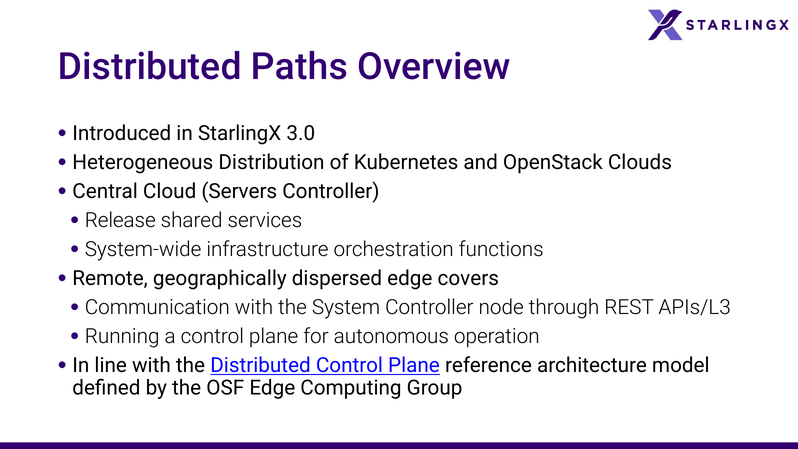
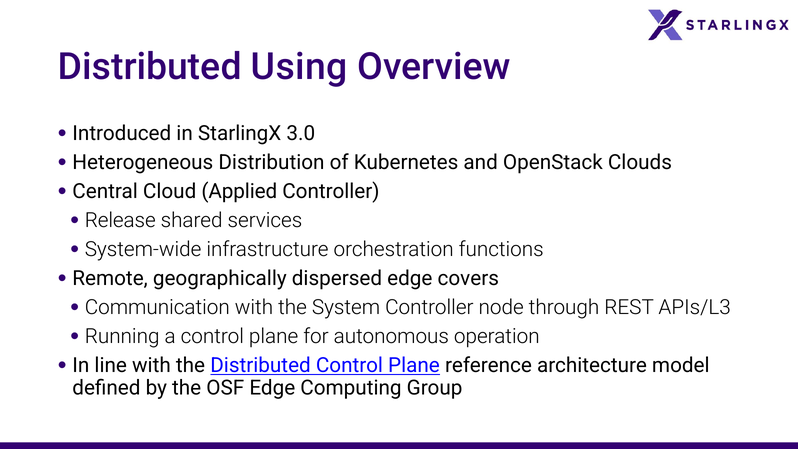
Paths: Paths -> Using (299, 67)
Servers: Servers -> Applied (239, 192)
